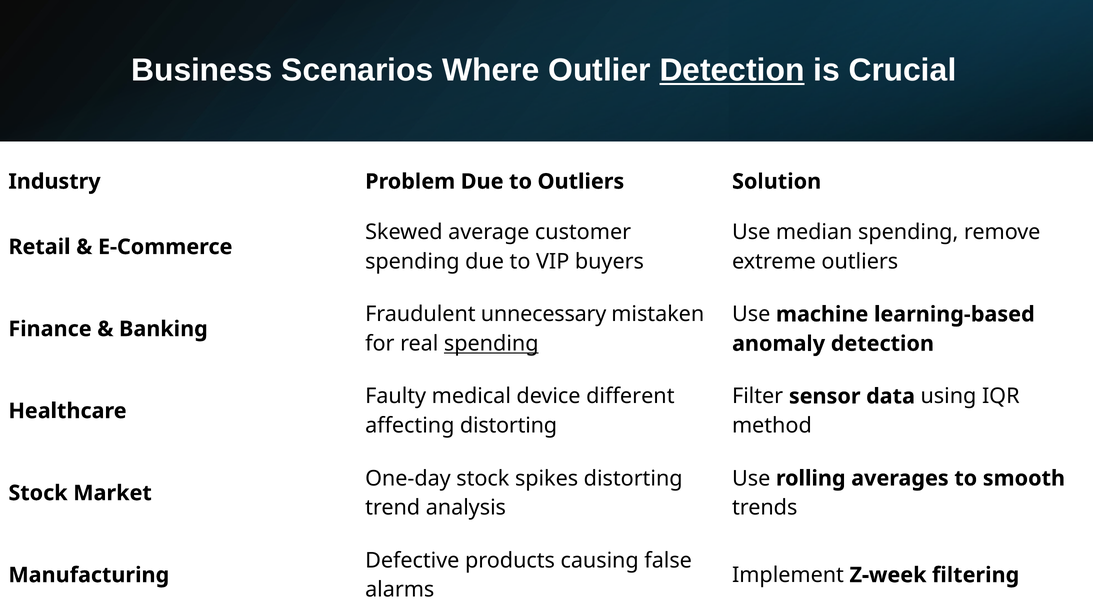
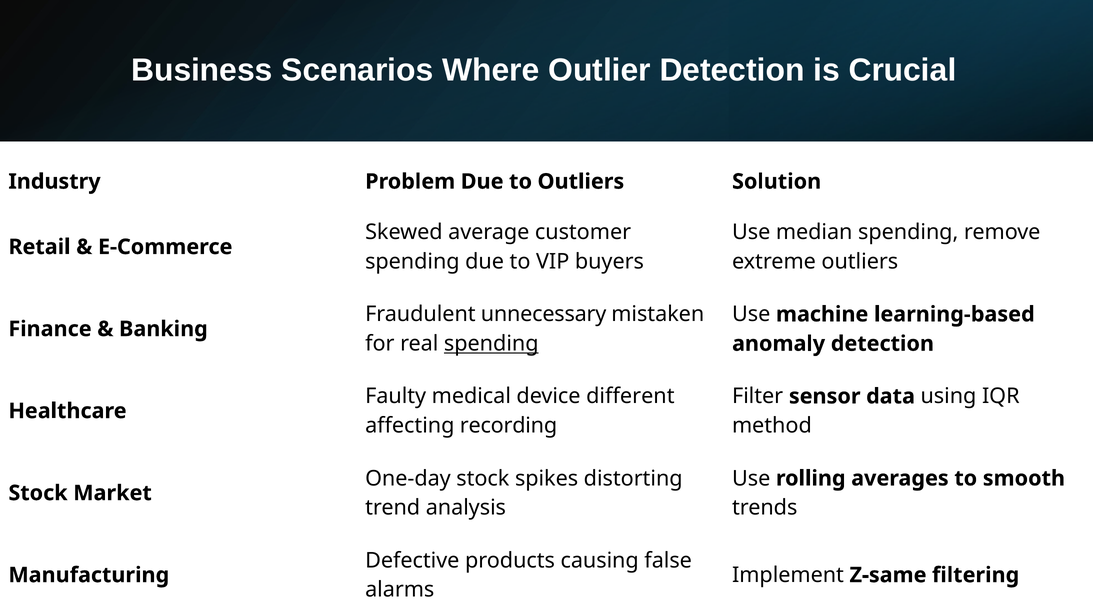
Detection underline: present -> none (732, 70)
affecting distorting: distorting -> recording (509, 426)
Z-week: Z-week -> Z-same (888, 575)
